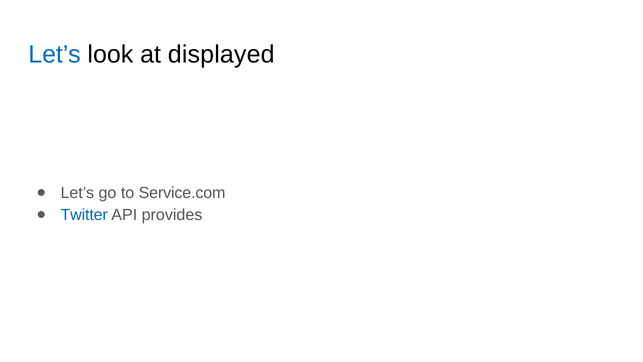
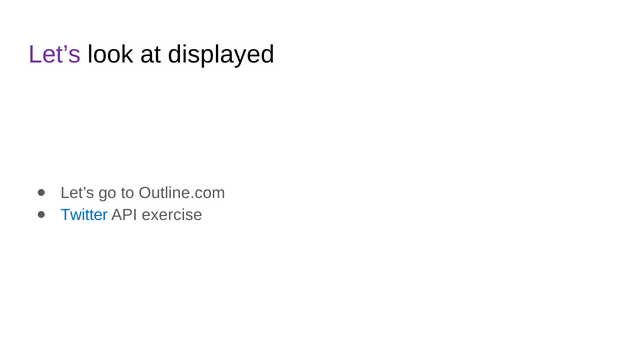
Let’s colour: blue -> purple (55, 54)
Service.com: Service.com -> Outline.com (182, 193)
provides: provides -> exercise (172, 215)
